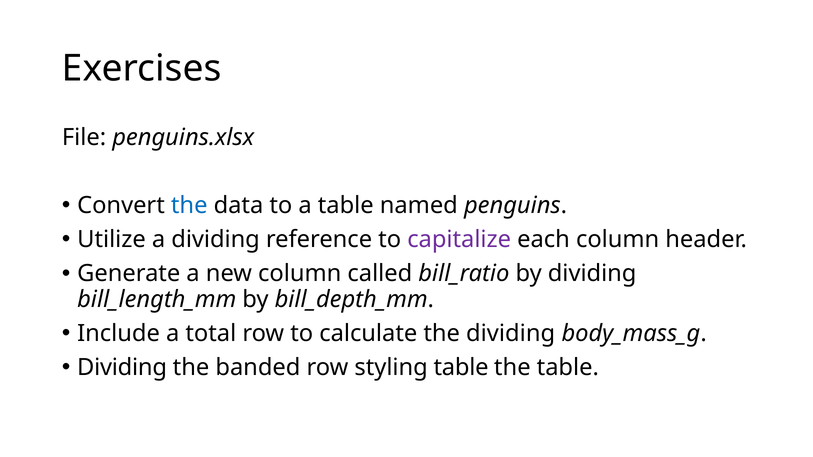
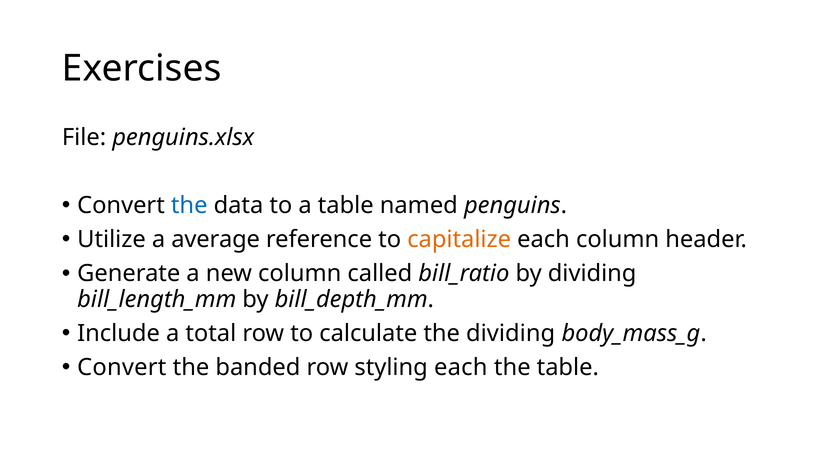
a dividing: dividing -> average (216, 240)
capitalize colour: purple -> orange (459, 240)
Dividing: Dividing -> Convert (122, 368)
styling table: table -> each (461, 368)
